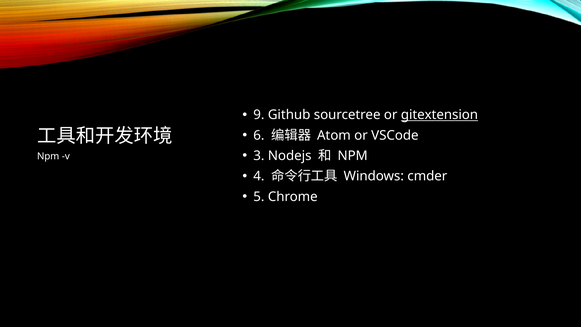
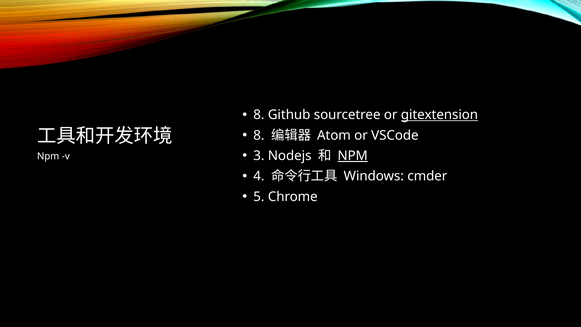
9: 9 -> 8 (259, 115)
6: 6 -> 8 (259, 135)
NPM underline: none -> present (353, 156)
